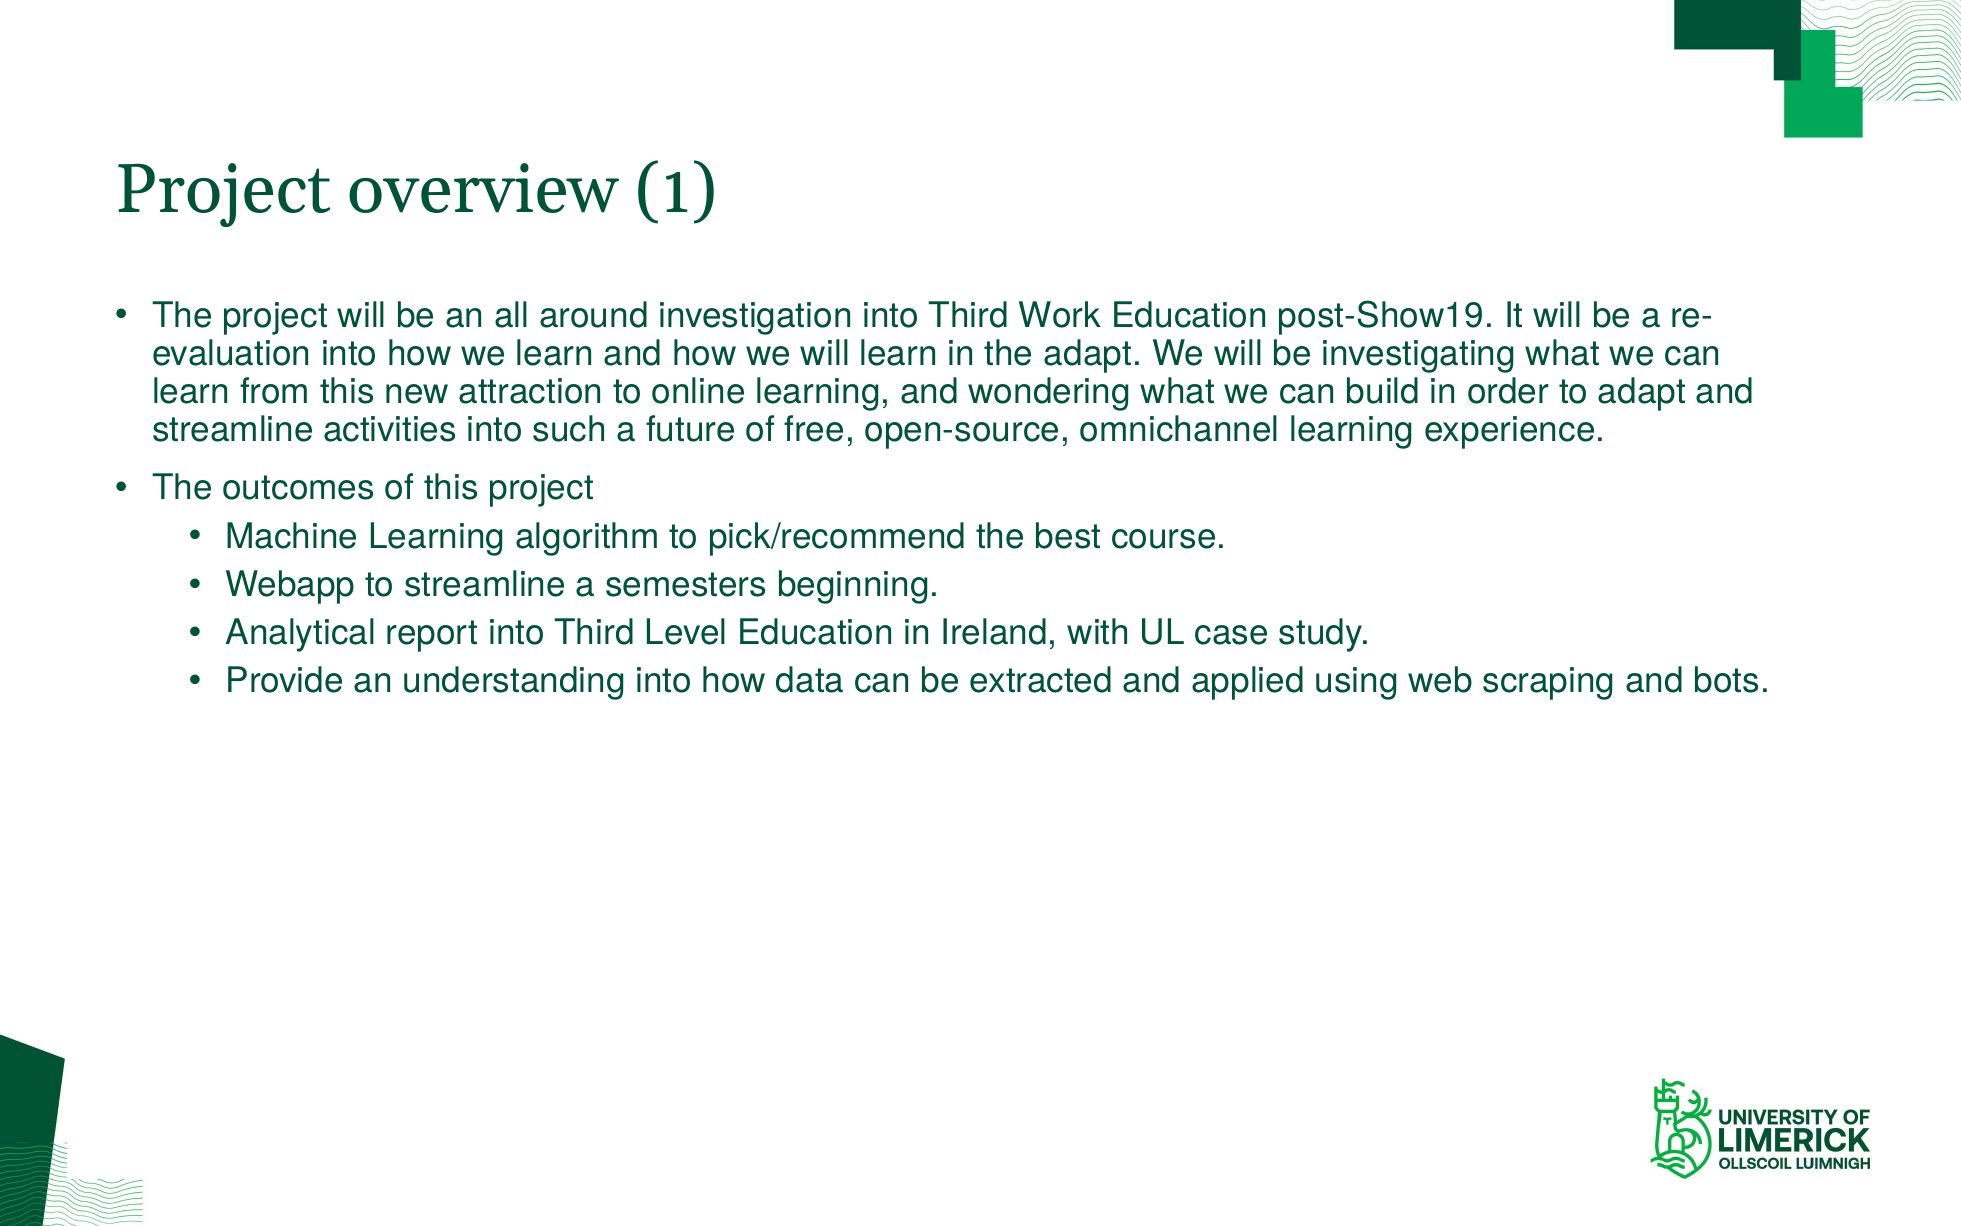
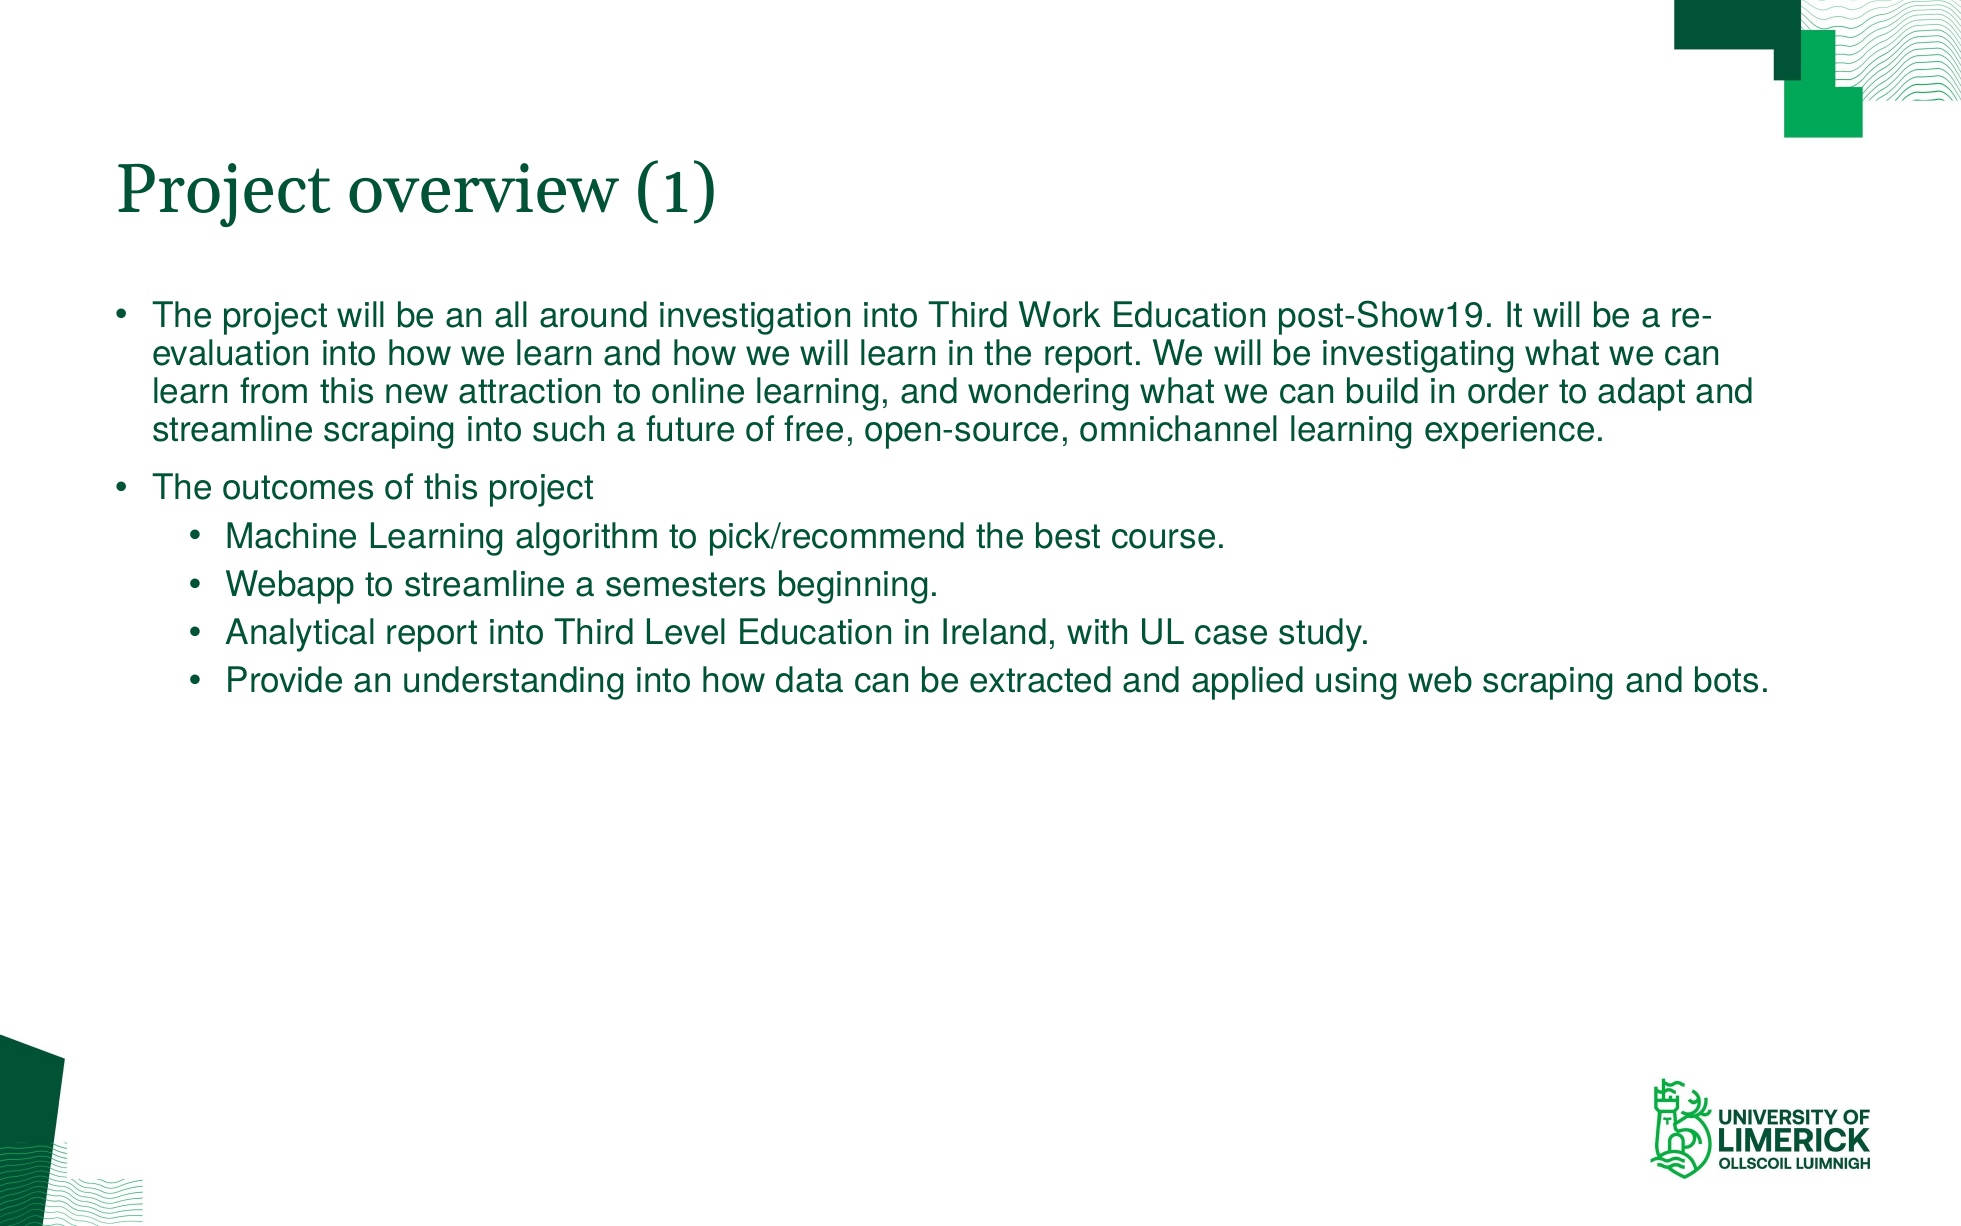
the adapt: adapt -> report (1093, 353)
streamline activities: activities -> scraping (390, 429)
